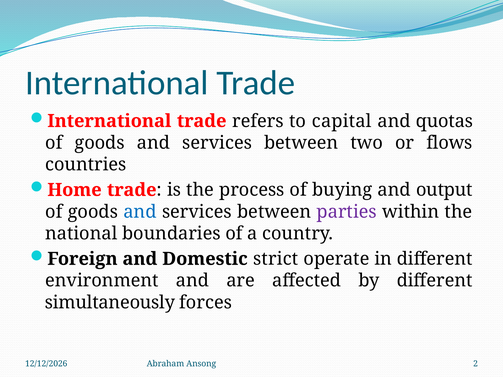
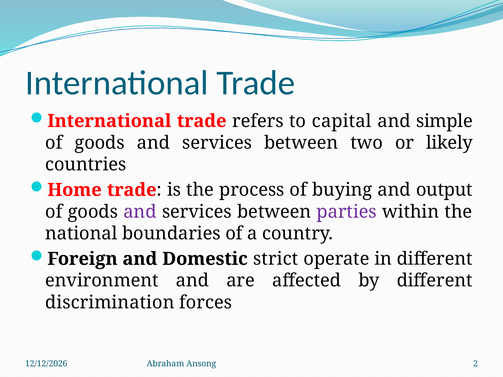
quotas: quotas -> simple (444, 121)
flows: flows -> likely (449, 143)
and colour: blue -> purple (140, 212)
simultaneously: simultaneously -> discrimination (110, 303)
